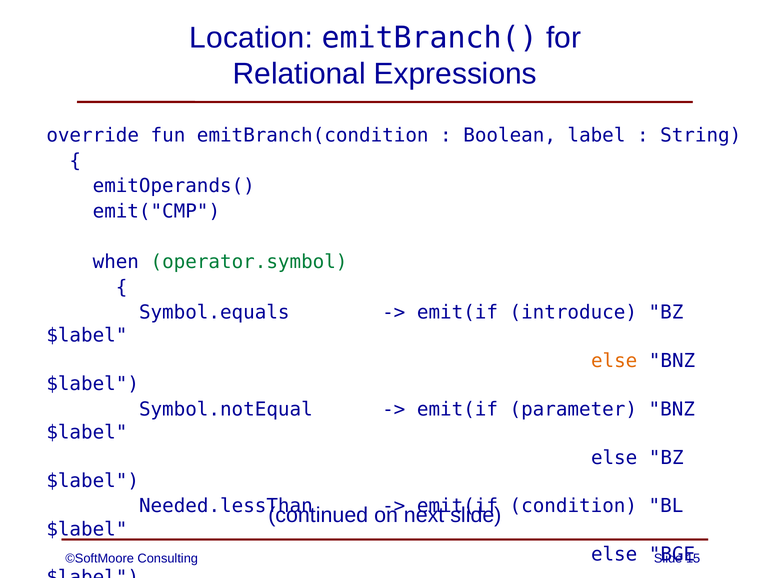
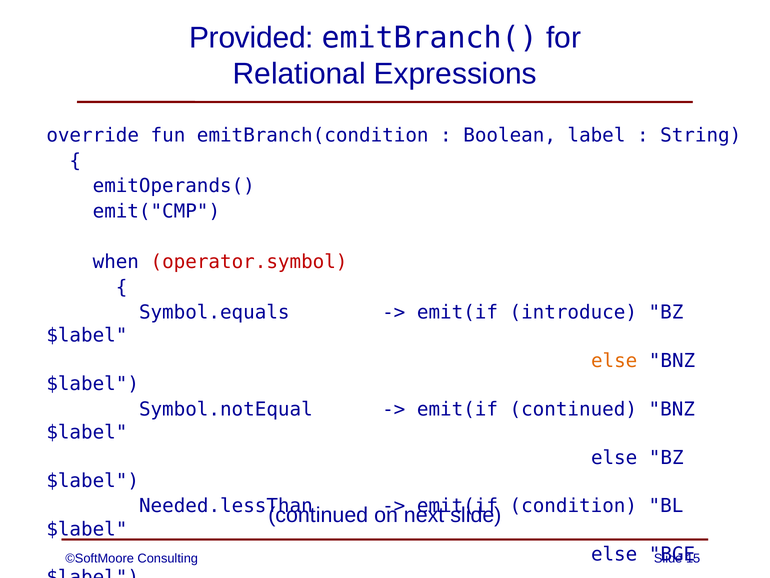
Location: Location -> Provided (251, 38)
operator.symbol colour: green -> red (249, 262)
emit(if parameter: parameter -> continued (573, 409)
